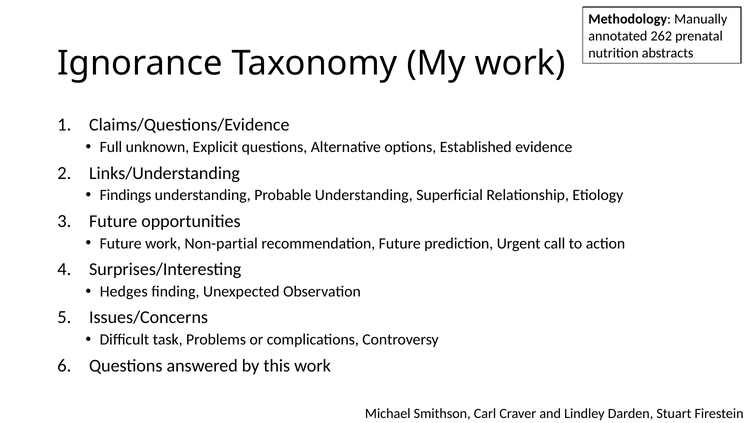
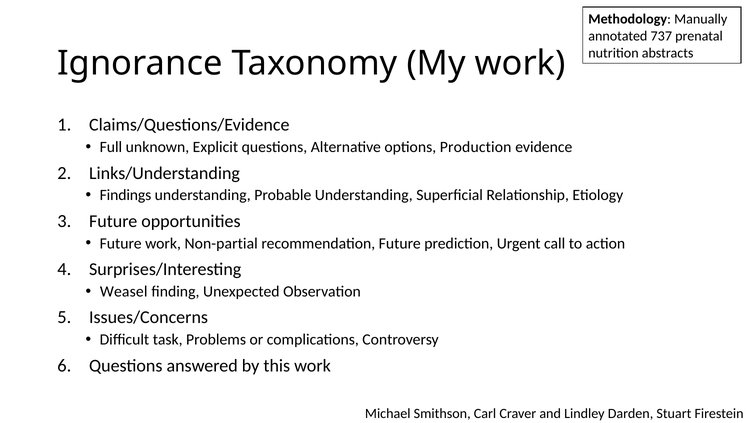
262: 262 -> 737 (661, 36)
Established: Established -> Production (476, 147)
Hedges: Hedges -> Weasel (124, 292)
